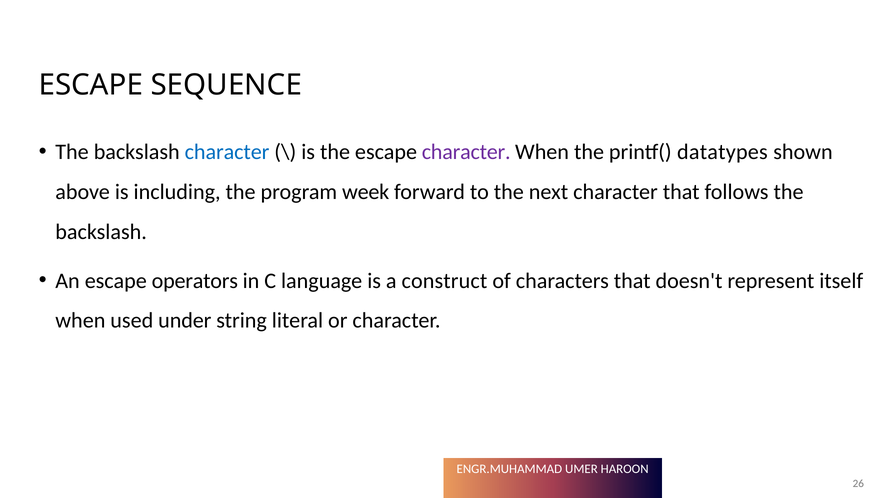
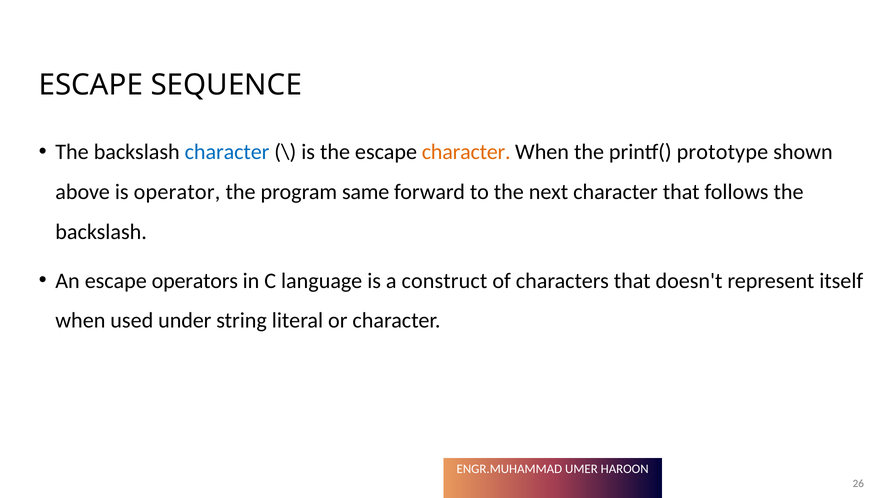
character colour: purple -> orange (466, 152)
datatypes: datatypes -> prototype (722, 152)
including: including -> operator (177, 192)
week: week -> same (366, 192)
